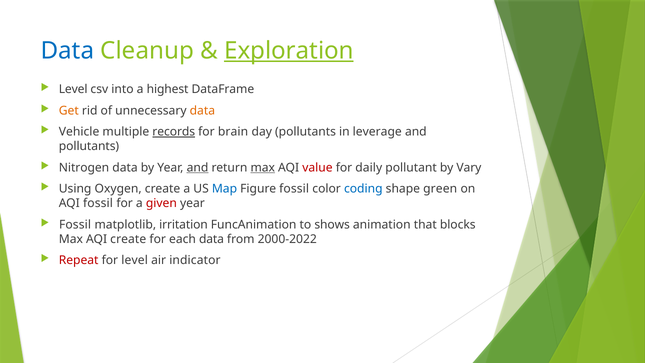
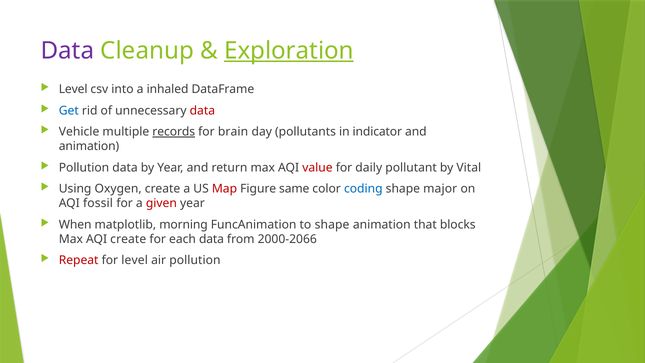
Data colour: blue -> purple (67, 51)
highest: highest -> inhaled (168, 89)
Get colour: orange -> blue (69, 111)
data colour: orange -> red (202, 111)
leverage: leverage -> indicator (377, 132)
pollutants: pollutants -> animation (89, 146)
Nitrogen: Nitrogen -> Pollution (84, 167)
and underline: present -> none (197, 167)
max underline: present -> none (263, 167)
Vary: Vary -> Vital (469, 167)
Map colour: blue -> red (224, 189)
Figure fossil: fossil -> same (294, 189)
green: green -> major (440, 189)
Fossil: Fossil -> When (75, 224)
irritation: irritation -> morning (184, 224)
to shows: shows -> shape (332, 224)
2000-2022: 2000-2022 -> 2000-2066 (287, 239)
air indicator: indicator -> pollution (195, 260)
